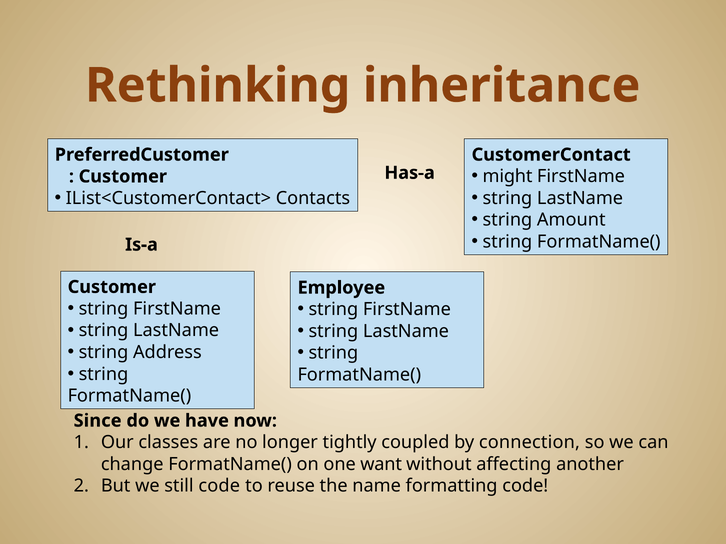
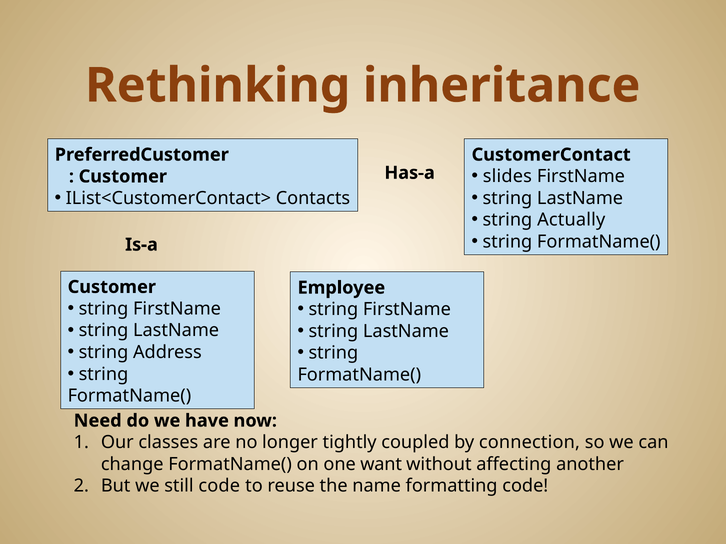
might: might -> slides (507, 177)
Amount: Amount -> Actually (571, 220)
Since: Since -> Need (98, 421)
